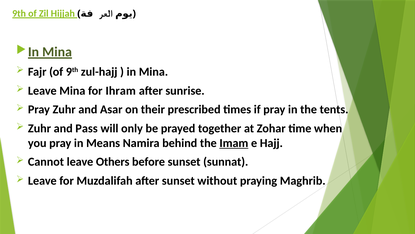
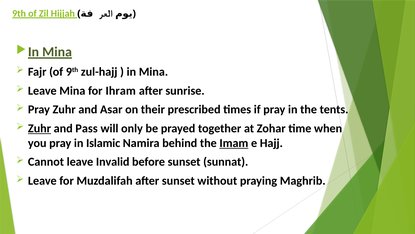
Zuhr underline: none -> present (39, 128)
Means: Means -> Islamic (103, 143)
Others: Others -> Invalid (113, 162)
